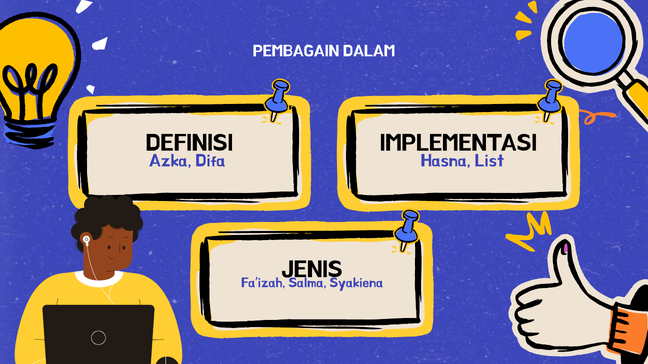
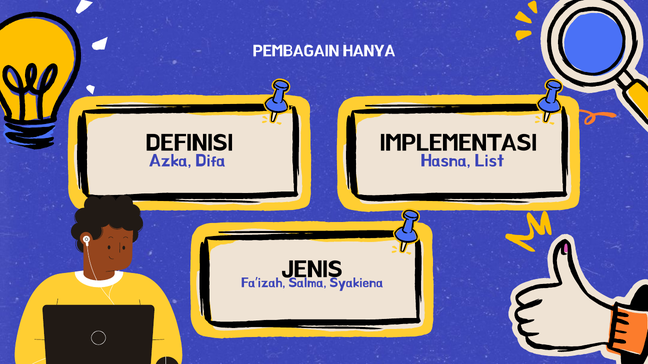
DALAM: DALAM -> HANYA (369, 51)
